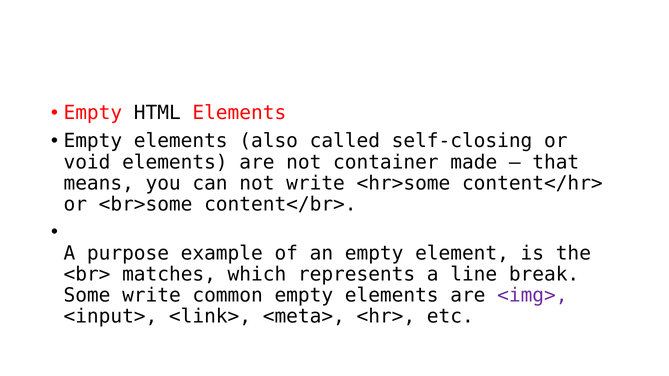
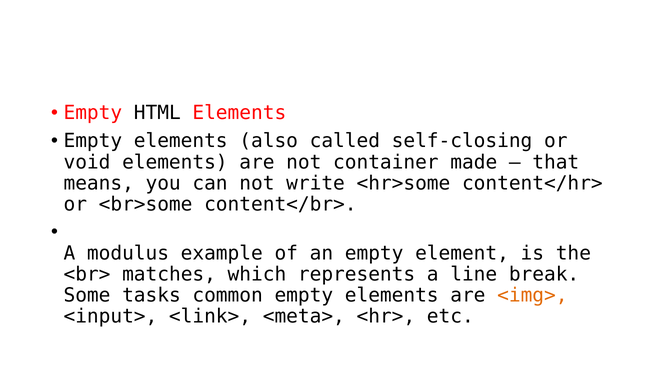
purpose: purpose -> modulus (128, 254)
Some write: write -> tasks (151, 296)
<img> colour: purple -> orange (532, 296)
